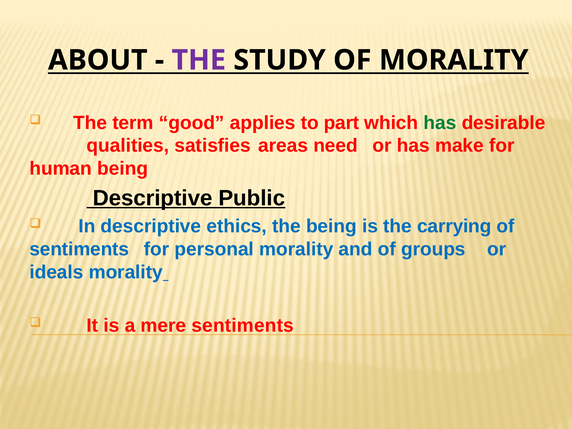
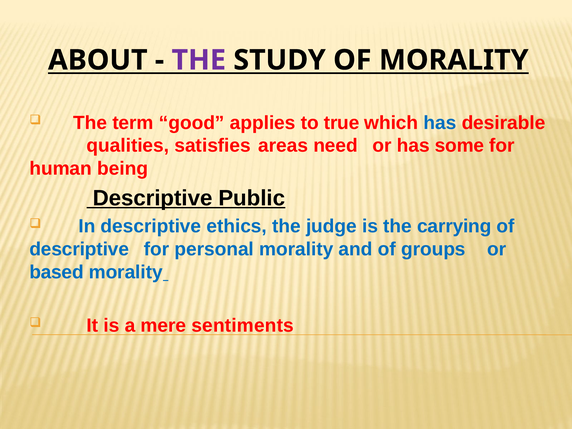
part: part -> true (342, 123)
has colour: green -> blue (440, 123)
make: make -> some (460, 146)
the being: being -> judge (331, 226)
sentiments: sentiments -> descriptive (79, 249)
ideals: ideals -> based (57, 272)
